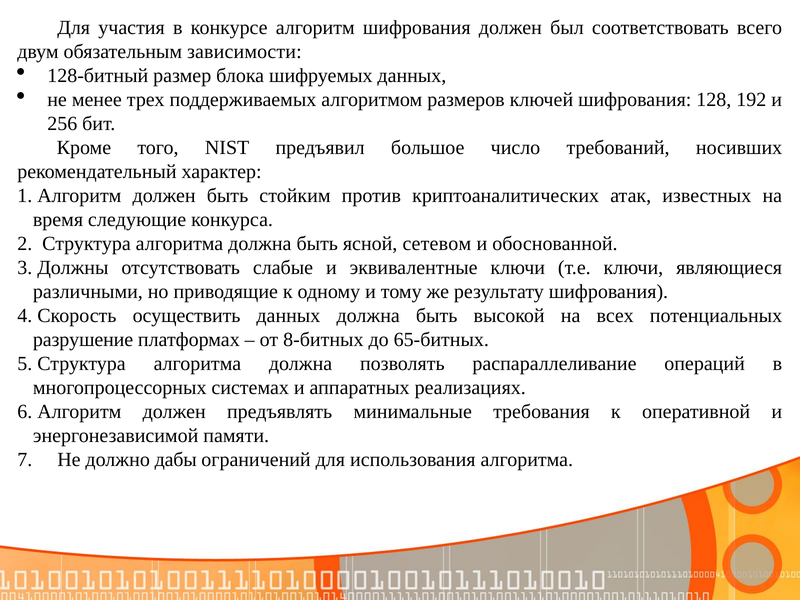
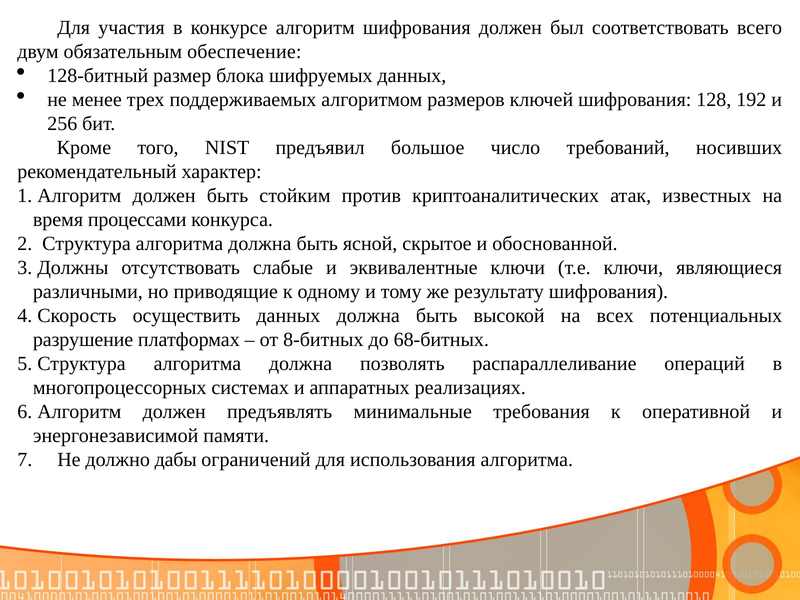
зависимости: зависимости -> обеспечение (244, 52)
следующие: следующие -> процессами (137, 220)
сетевом: сетевом -> скрытое (437, 244)
65-битных: 65-битных -> 68-битных (441, 340)
